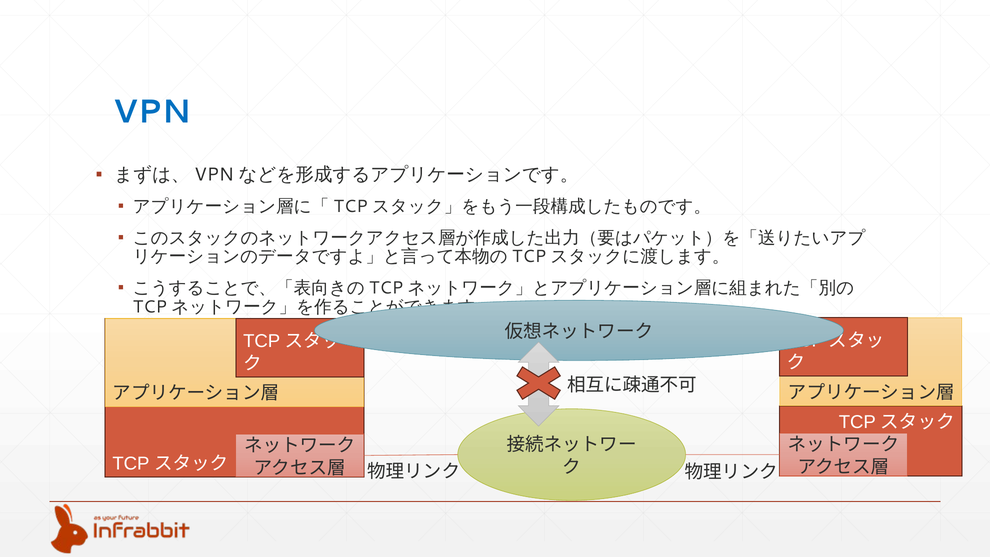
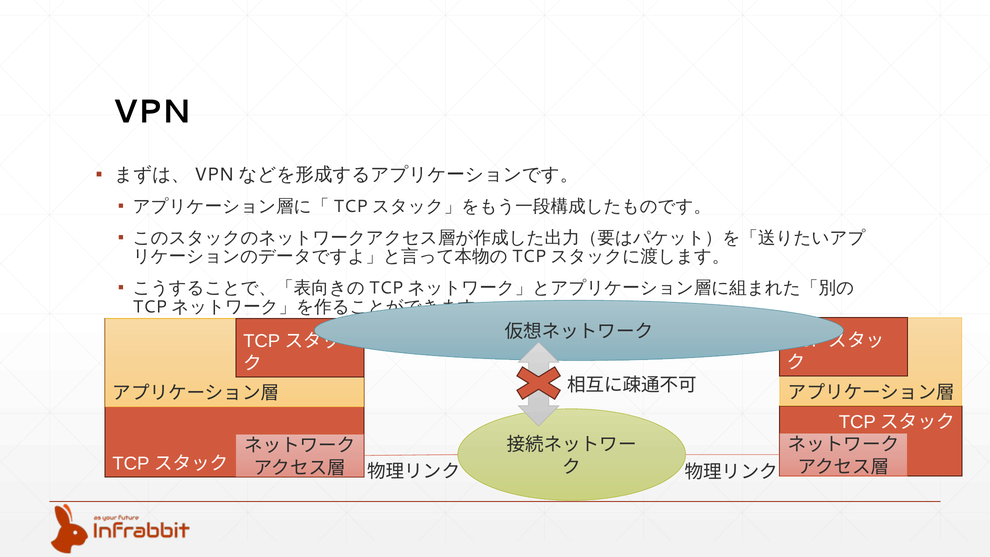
VPN colour: blue -> black (152, 112)
